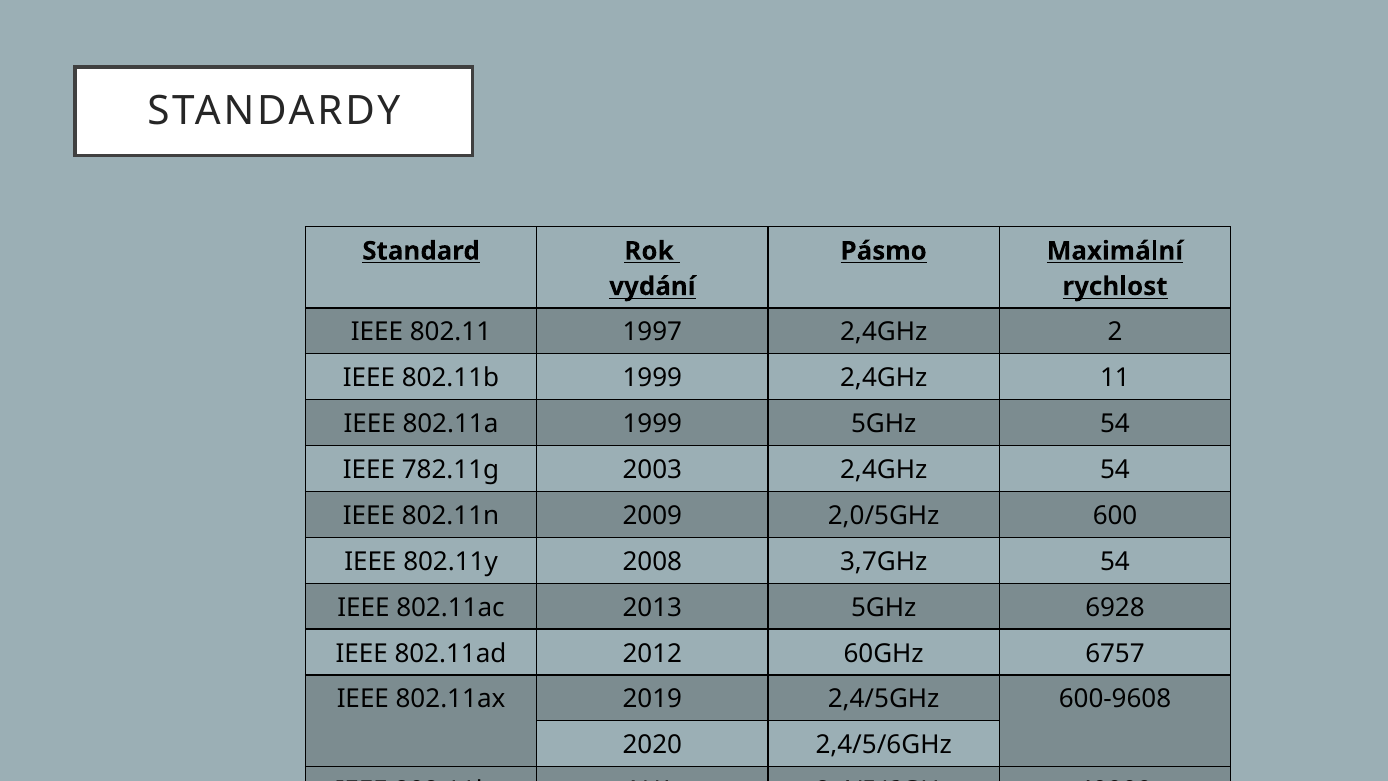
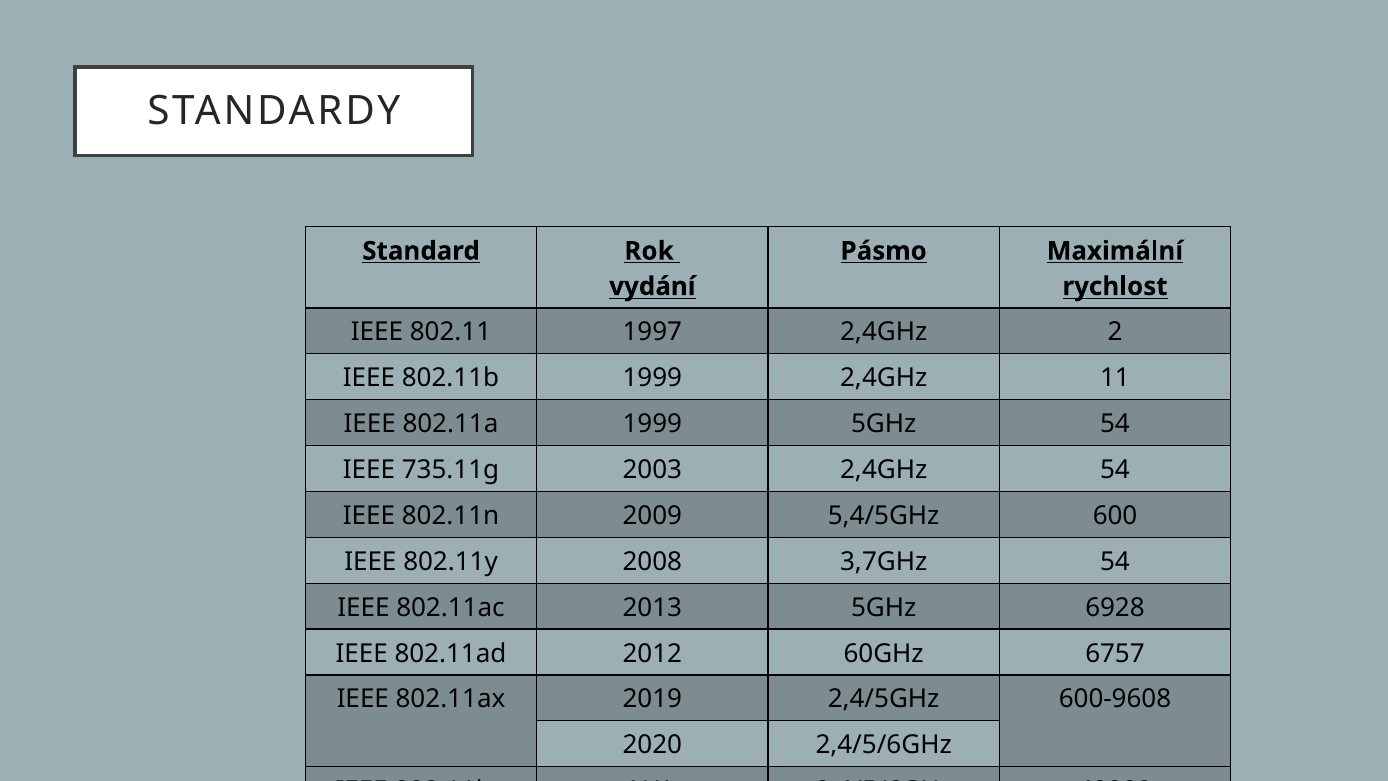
782.11g: 782.11g -> 735.11g (451, 470)
2,0/5GHz: 2,0/5GHz -> 5,4/5GHz (884, 516)
